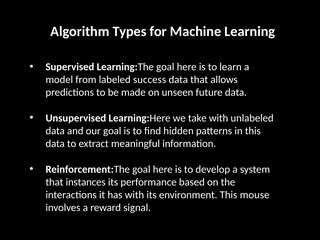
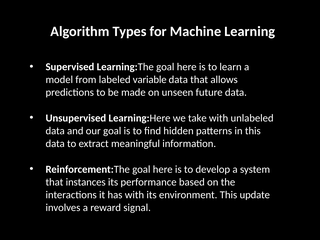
success: success -> variable (150, 80)
mouse: mouse -> update (255, 195)
